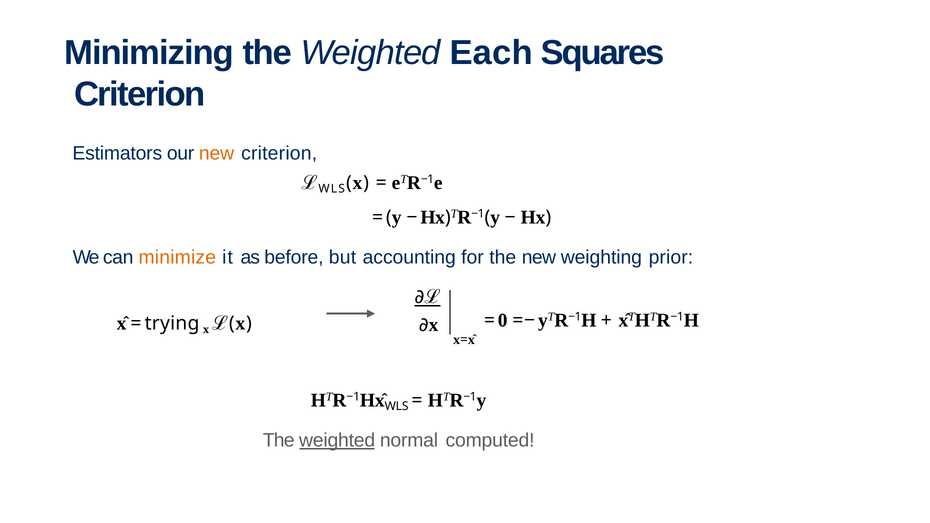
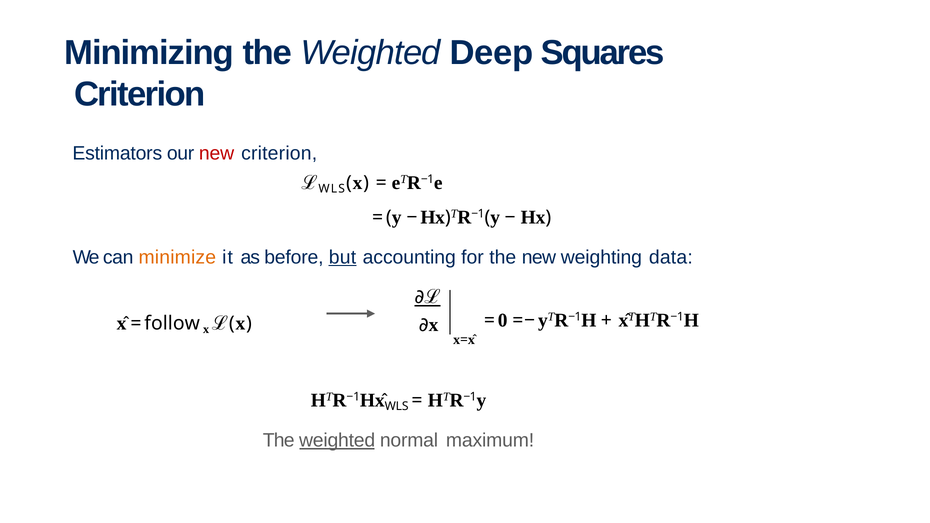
Each: Each -> Deep (491, 53)
new colour: orange -> red (217, 153)
but underline: none -> present (342, 257)
prior: prior -> data (671, 257)
trying: trying -> follow (172, 323)
computed: computed -> maximum (490, 440)
